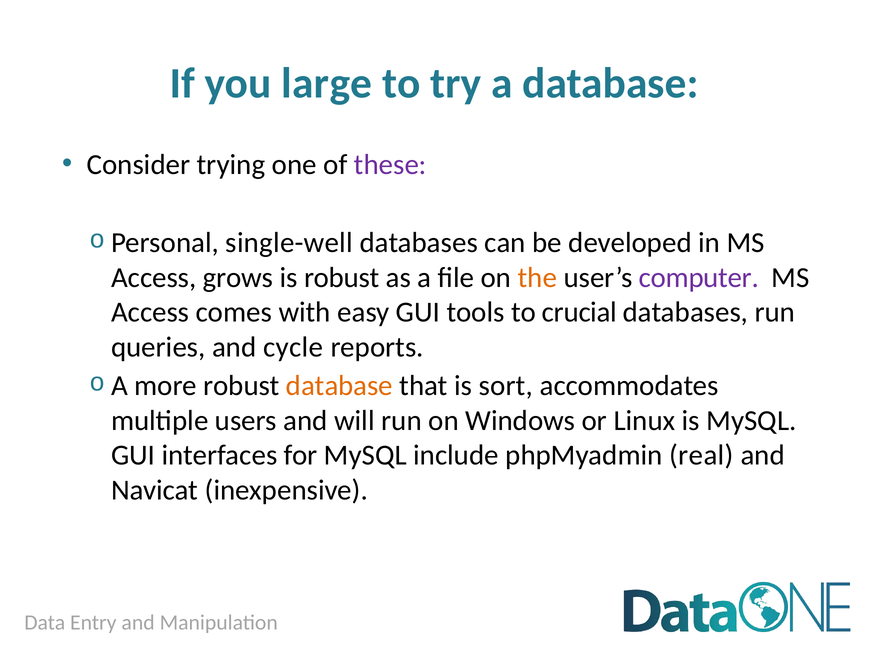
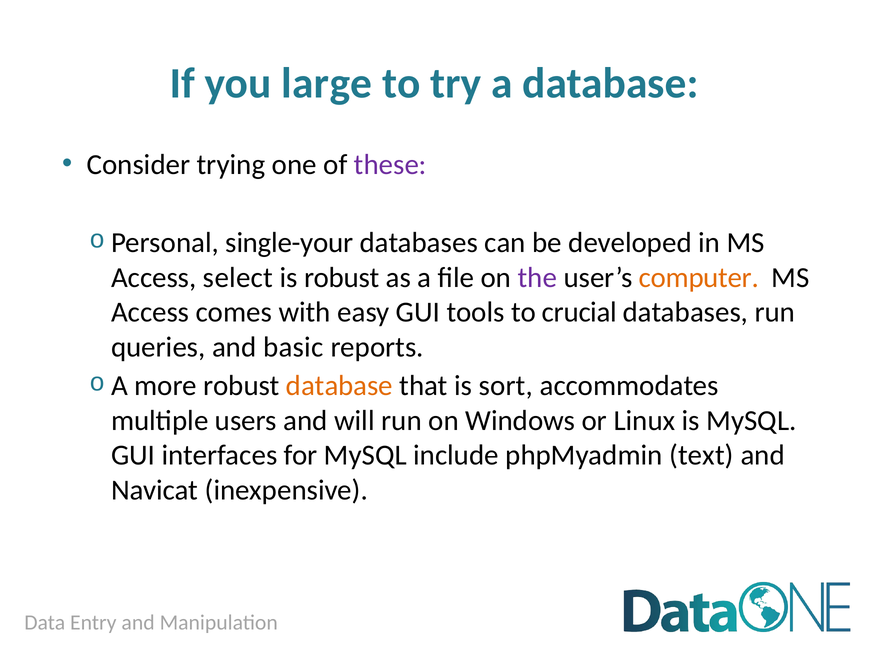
single-well: single-well -> single-your (289, 243)
grows: grows -> select (238, 277)
the colour: orange -> purple (537, 277)
computer colour: purple -> orange (699, 277)
cycle: cycle -> basic (293, 347)
real: real -> text (701, 455)
